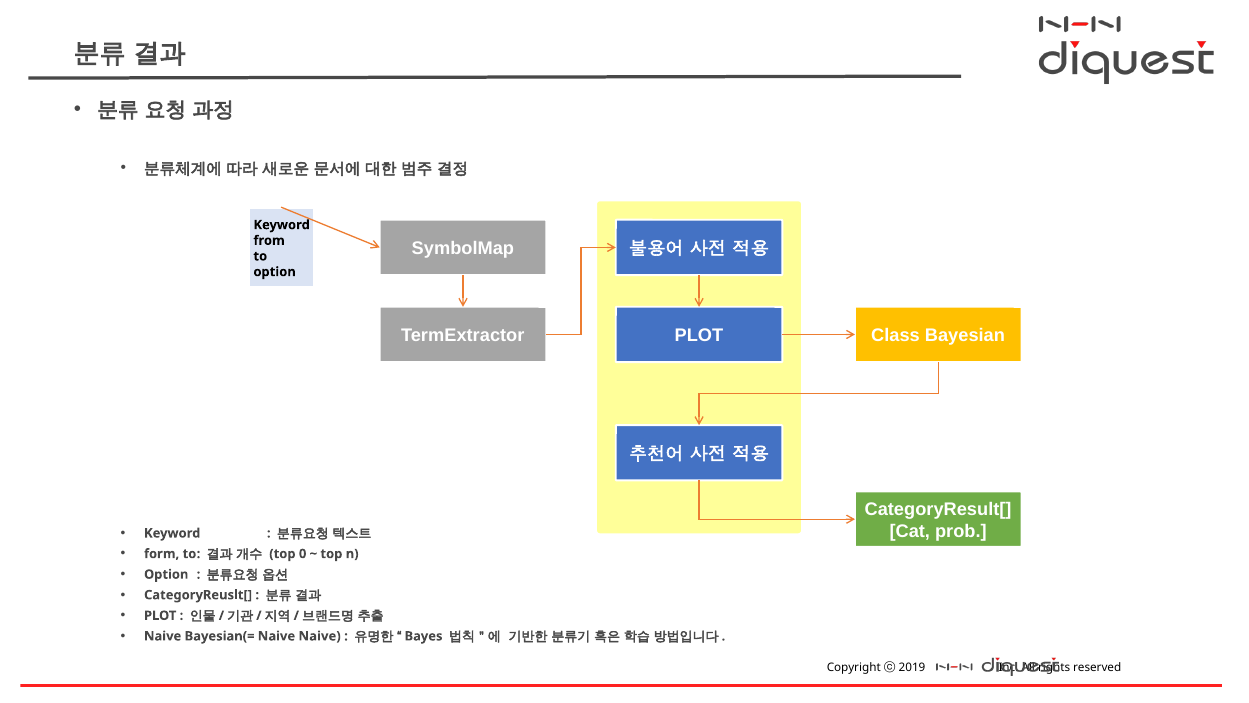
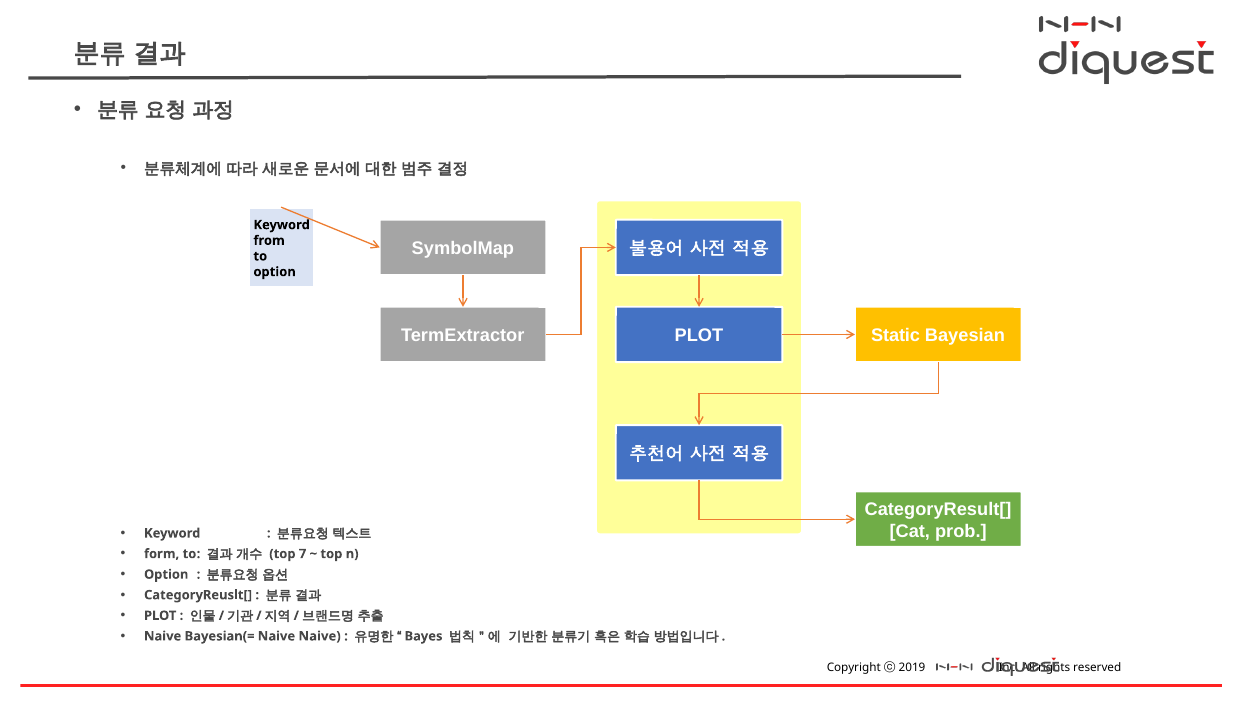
Class: Class -> Static (896, 335)
0: 0 -> 7 (303, 553)
